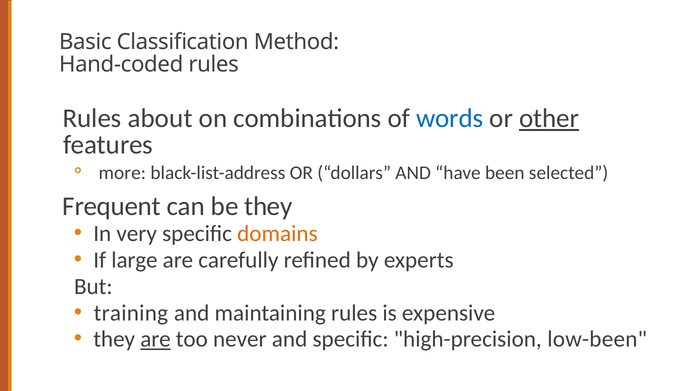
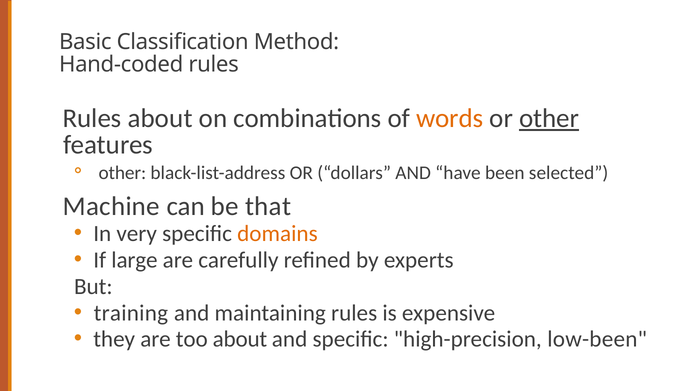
words colour: blue -> orange (450, 118)
more: more -> other (122, 173)
Frequent: Frequent -> Machine (111, 207)
be they: they -> that (268, 207)
are underline: present -> none (156, 339)
too never: never -> about (240, 339)
